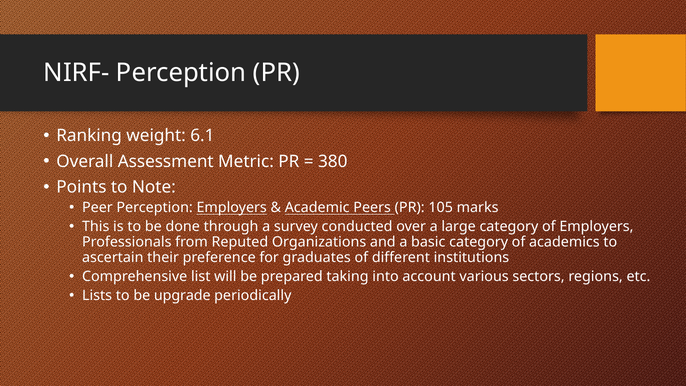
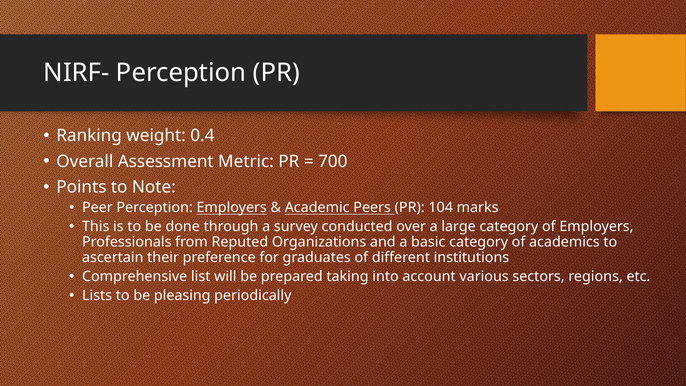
6.1: 6.1 -> 0.4 (202, 136)
380: 380 -> 700 (333, 161)
105: 105 -> 104 (441, 208)
upgrade: upgrade -> pleasing (182, 295)
